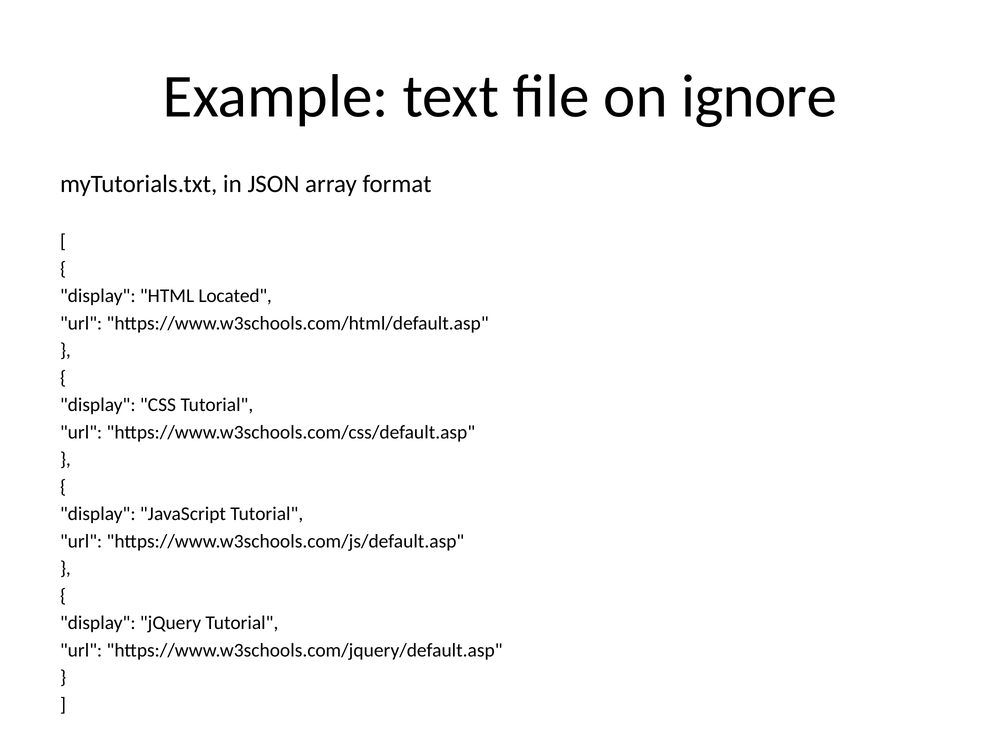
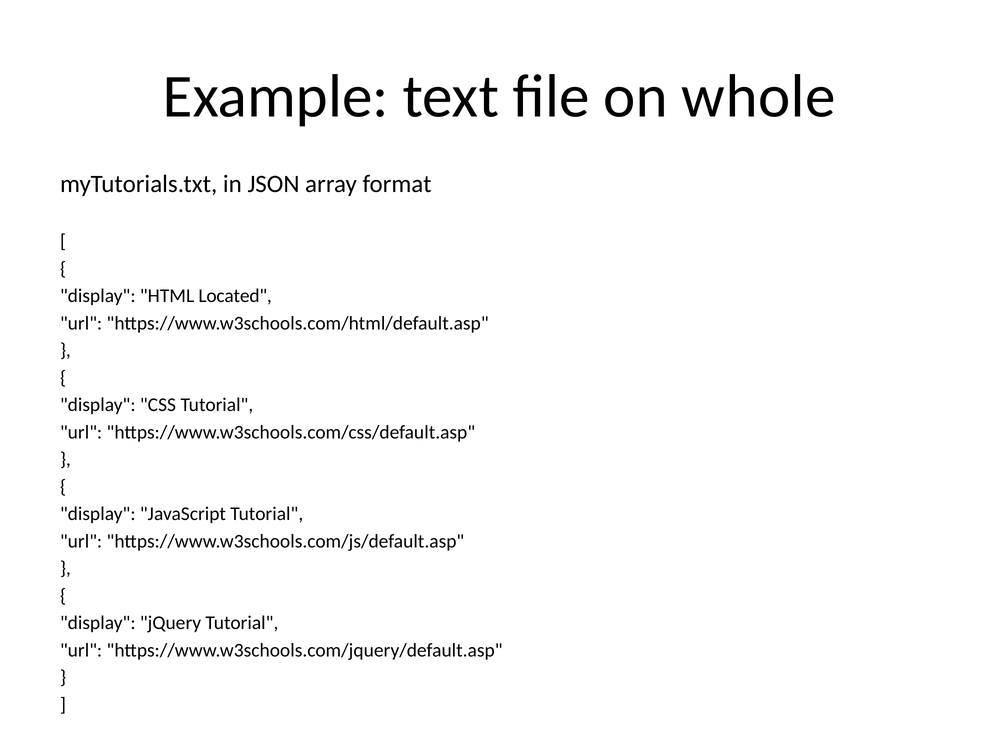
ignore: ignore -> whole (759, 97)
